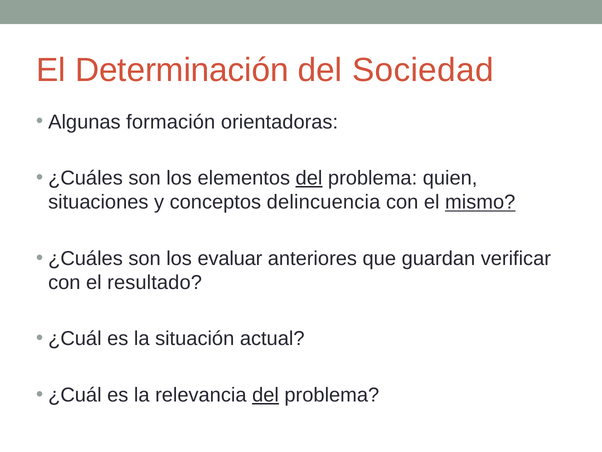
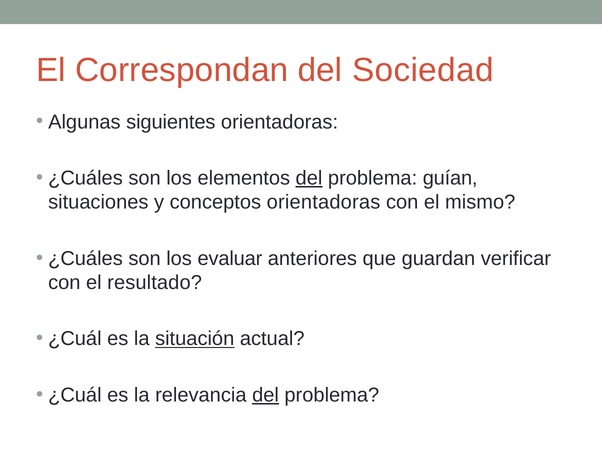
Determinación: Determinación -> Correspondan (182, 70)
formación: formación -> siguientes (171, 122)
quien: quien -> guían (450, 178)
conceptos delincuencia: delincuencia -> orientadoras (324, 202)
mismo underline: present -> none (480, 202)
situación underline: none -> present (195, 338)
